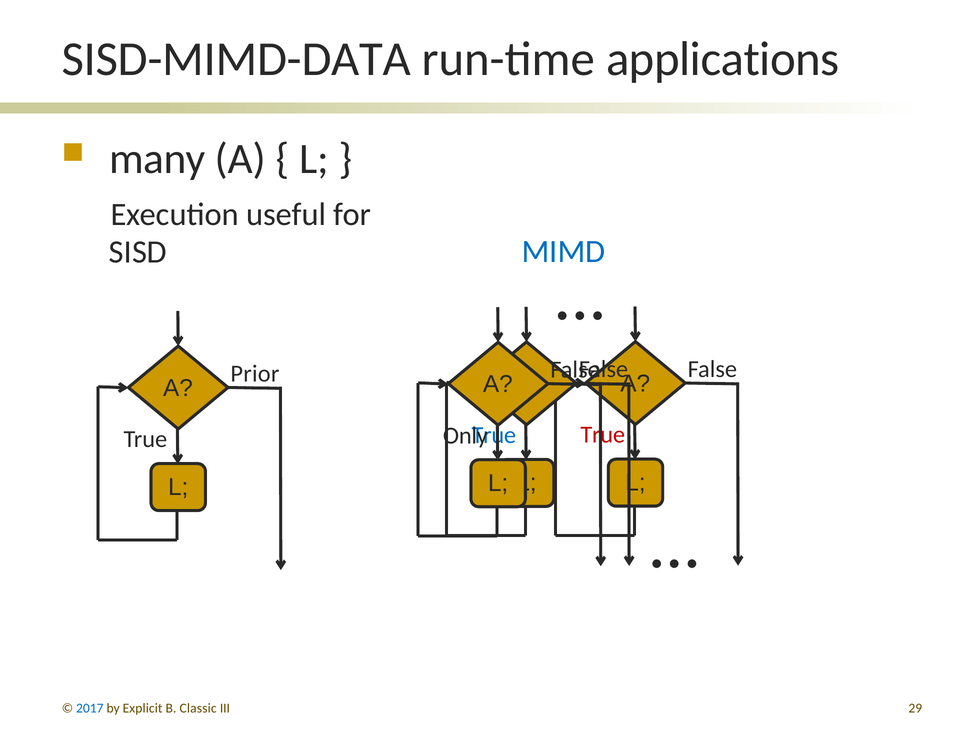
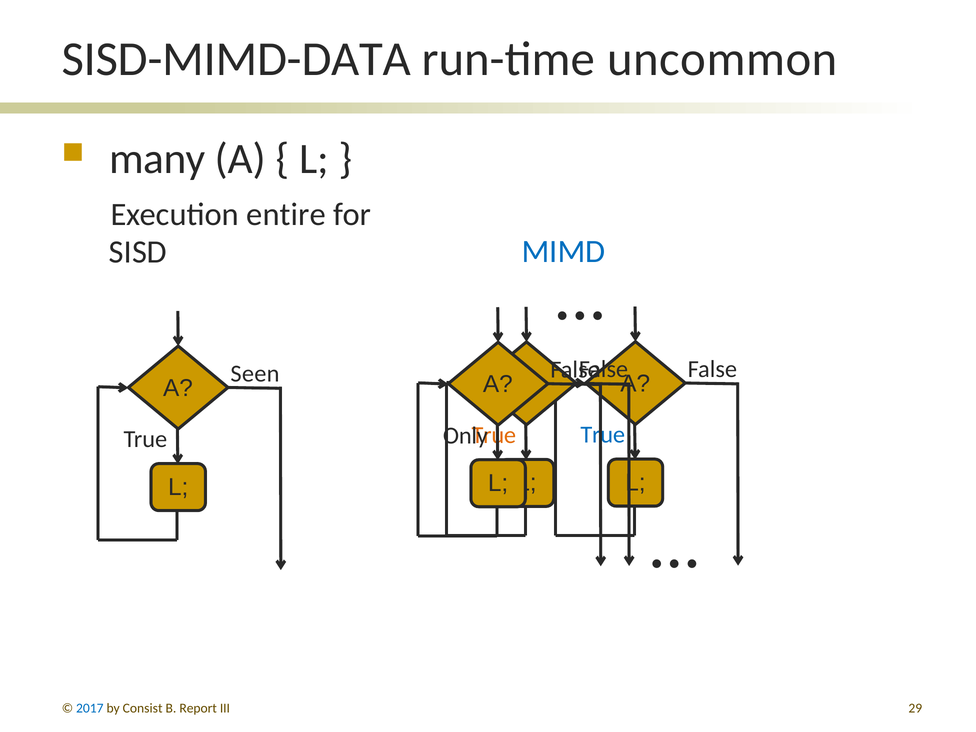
applications: applications -> uncommon (722, 59)
useful: useful -> entire (286, 214)
Prior: Prior -> Seen (255, 374)
True colour: red -> blue (603, 435)
True colour: blue -> orange (494, 435)
Explicit: Explicit -> Consist (143, 708)
Classic: Classic -> Report (198, 708)
